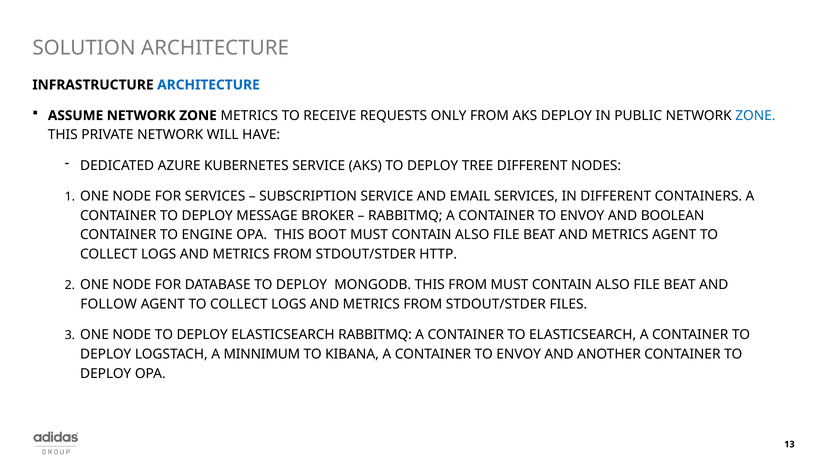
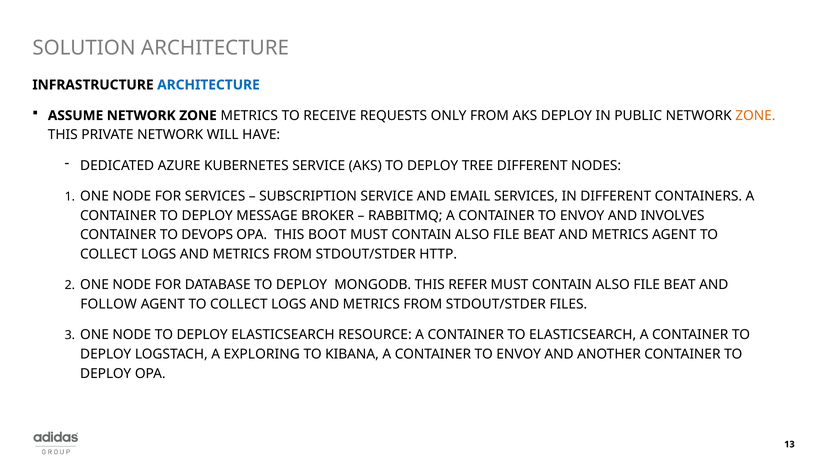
ZONE colour: blue -> orange (755, 116)
BOOLEAN: BOOLEAN -> INVOLVES (673, 216)
ENGINE: ENGINE -> DEVOPS (207, 235)
THIS FROM: FROM -> REFER (468, 285)
ELASTICSEARCH RABBITMQ: RABBITMQ -> RESOURCE (375, 335)
MINNIMUM: MINNIMUM -> EXPLORING (262, 354)
